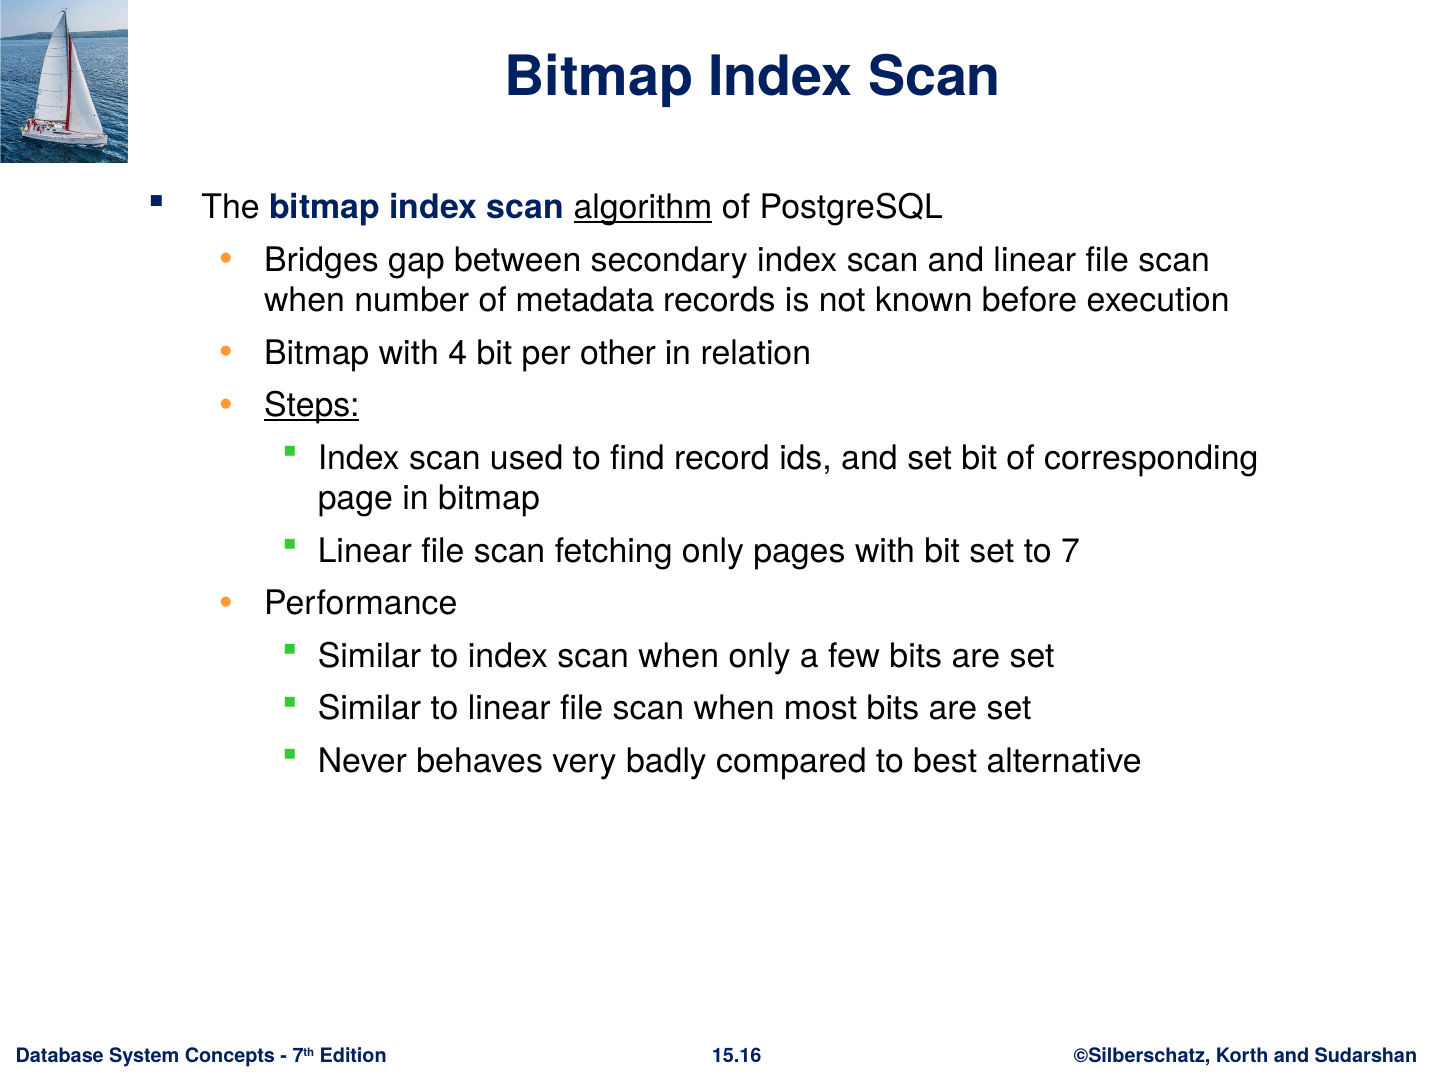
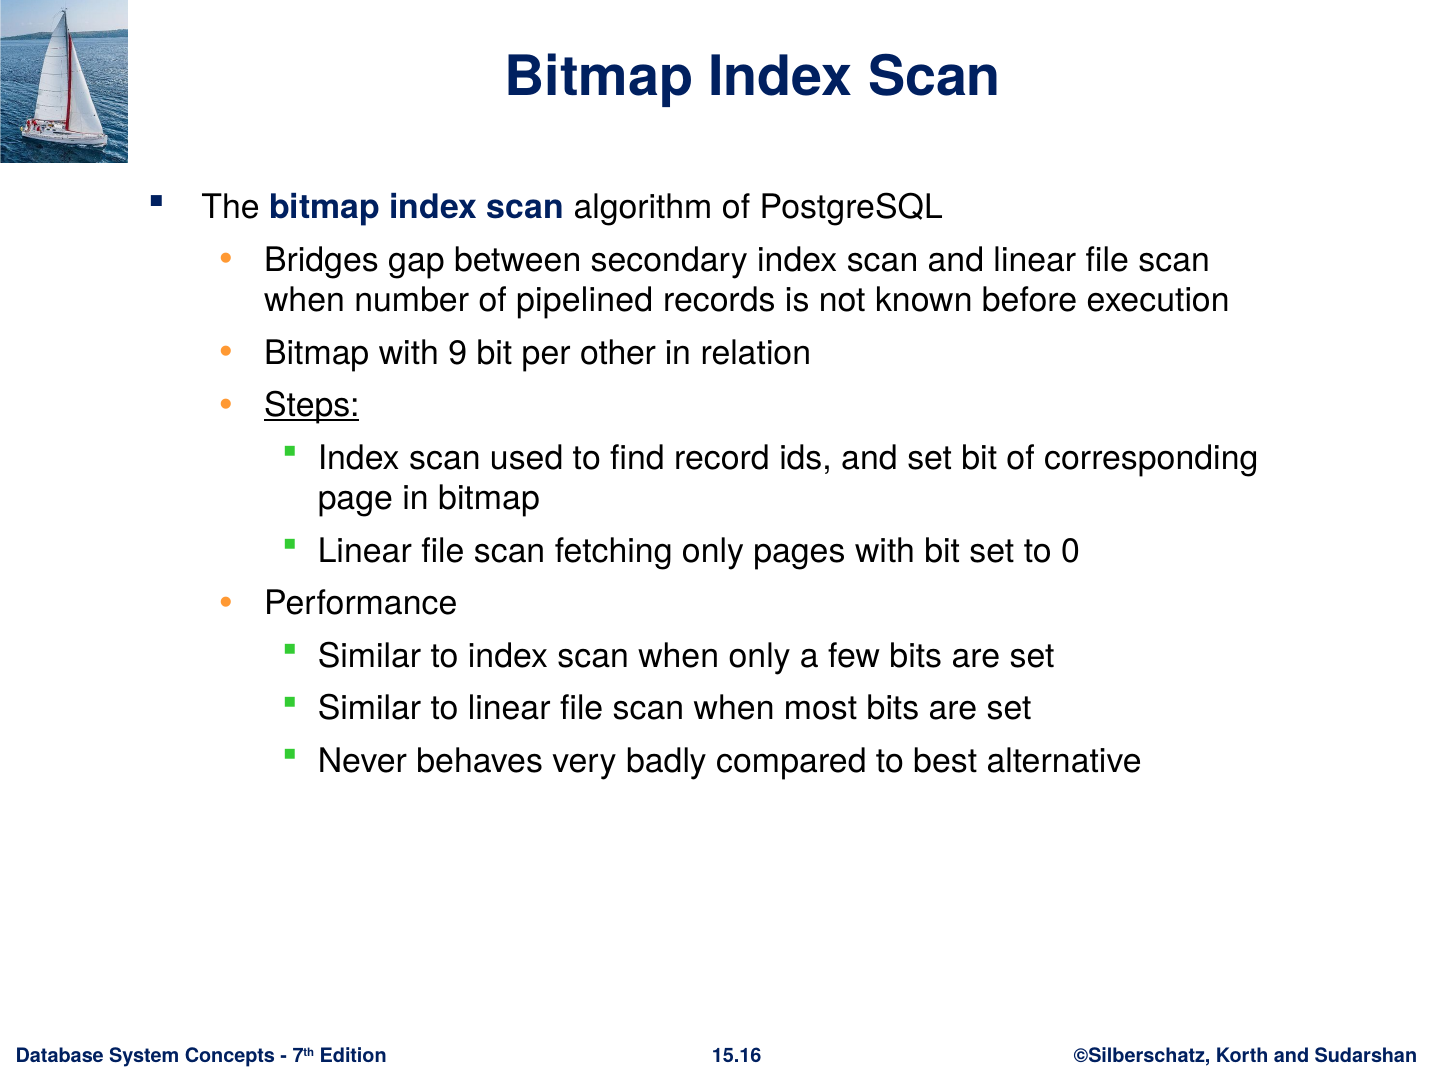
algorithm underline: present -> none (643, 208)
metadata: metadata -> pipelined (585, 301)
4: 4 -> 9 (458, 353)
7: 7 -> 0 (1070, 551)
